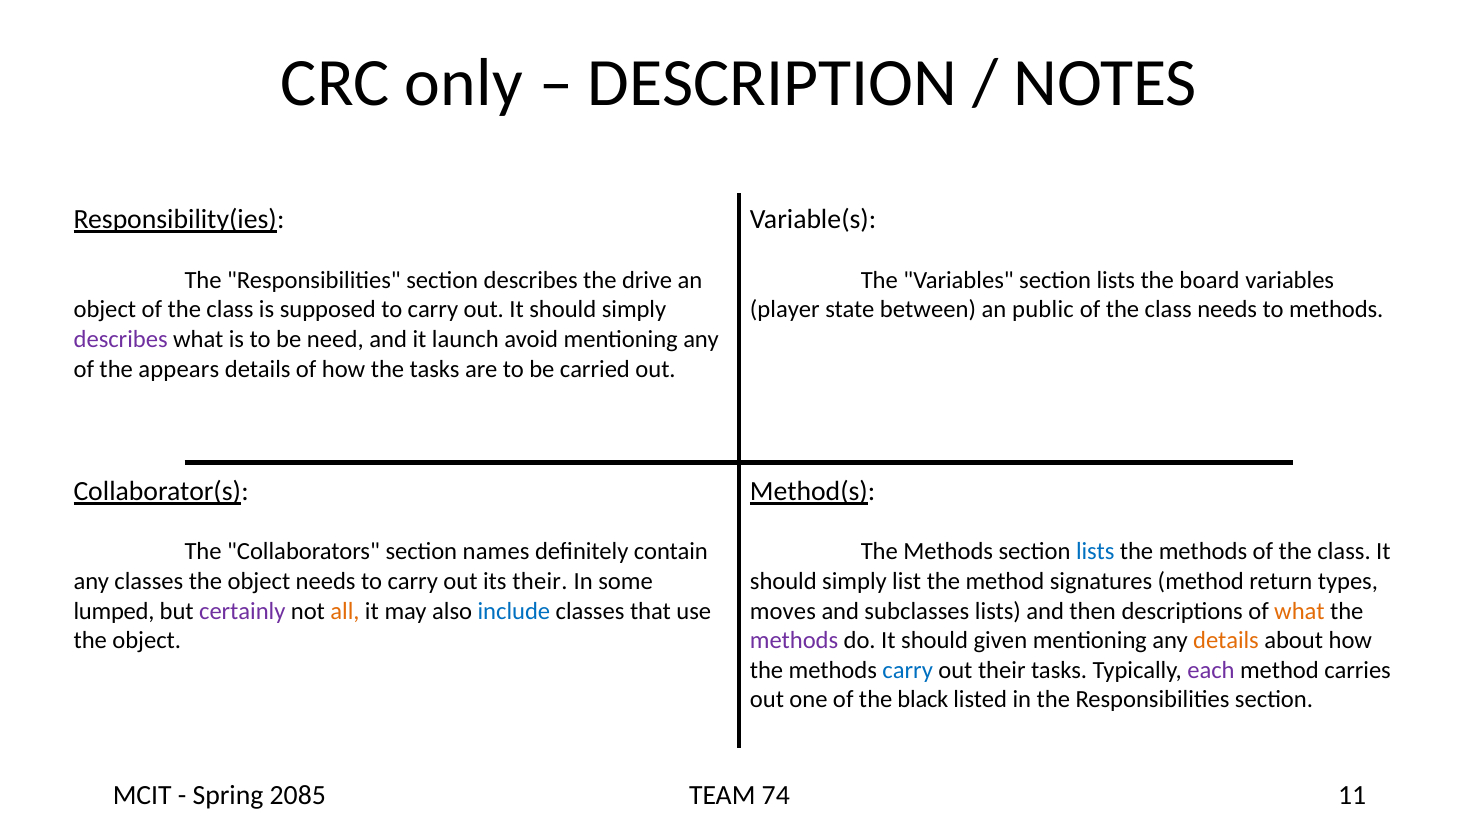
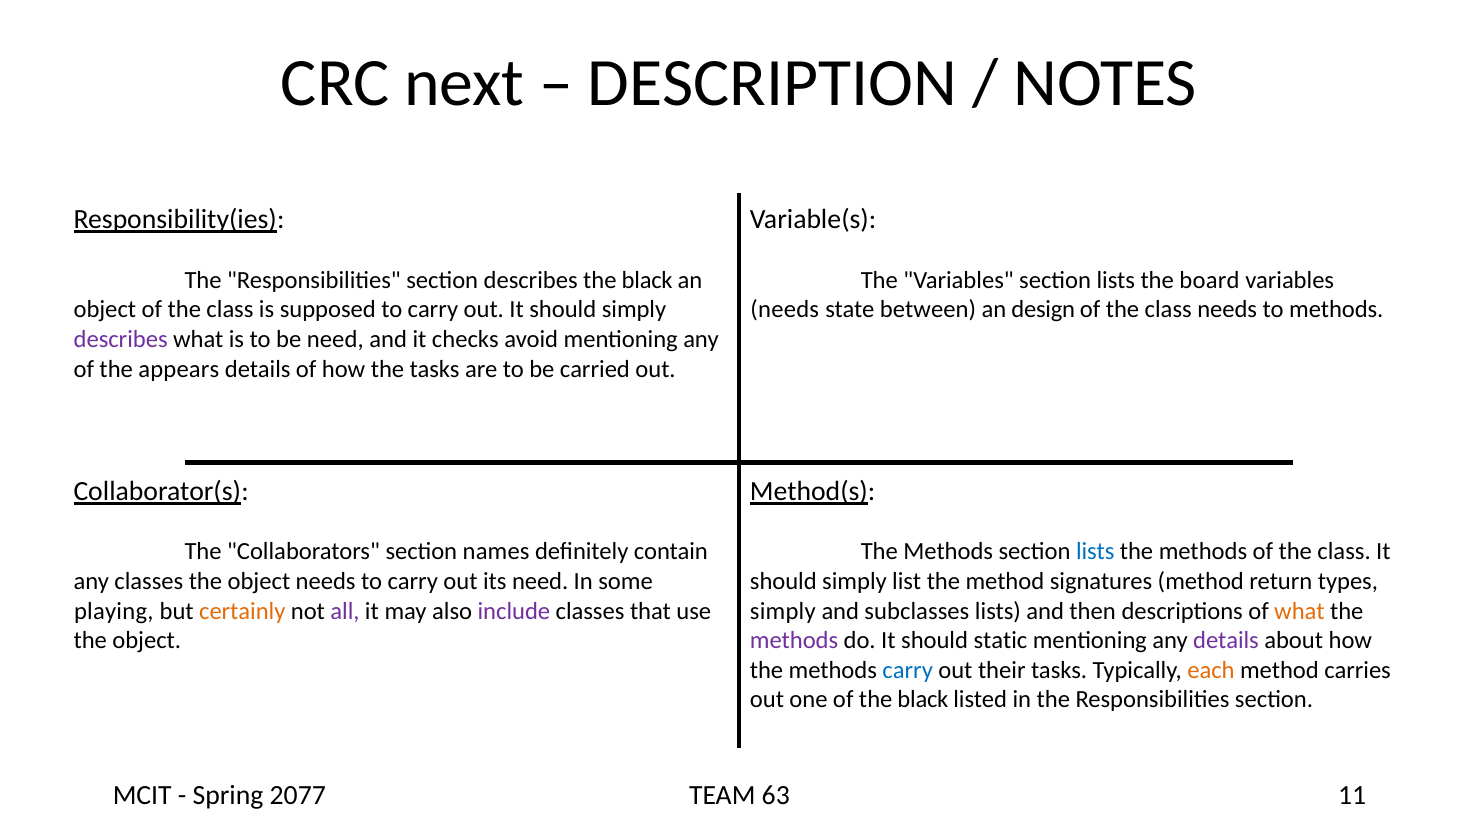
only: only -> next (465, 83)
describes the drive: drive -> black (647, 280)
player: player -> needs (785, 310)
public: public -> design (1043, 310)
launch: launch -> checks (465, 339)
its their: their -> need (540, 581)
lumped: lumped -> playing (114, 611)
certainly colour: purple -> orange (242, 611)
all colour: orange -> purple (345, 611)
include colour: blue -> purple (514, 611)
moves: moves -> simply (783, 611)
given: given -> static (1000, 641)
details colour: orange -> purple (1226, 641)
each colour: purple -> orange (1211, 670)
2085: 2085 -> 2077 (298, 795)
74: 74 -> 63 (776, 795)
